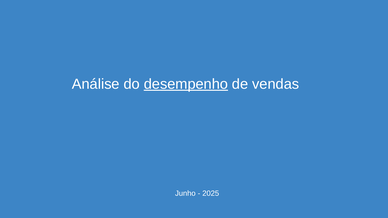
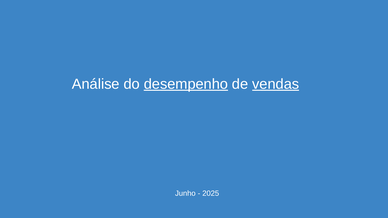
vendas underline: none -> present (276, 84)
